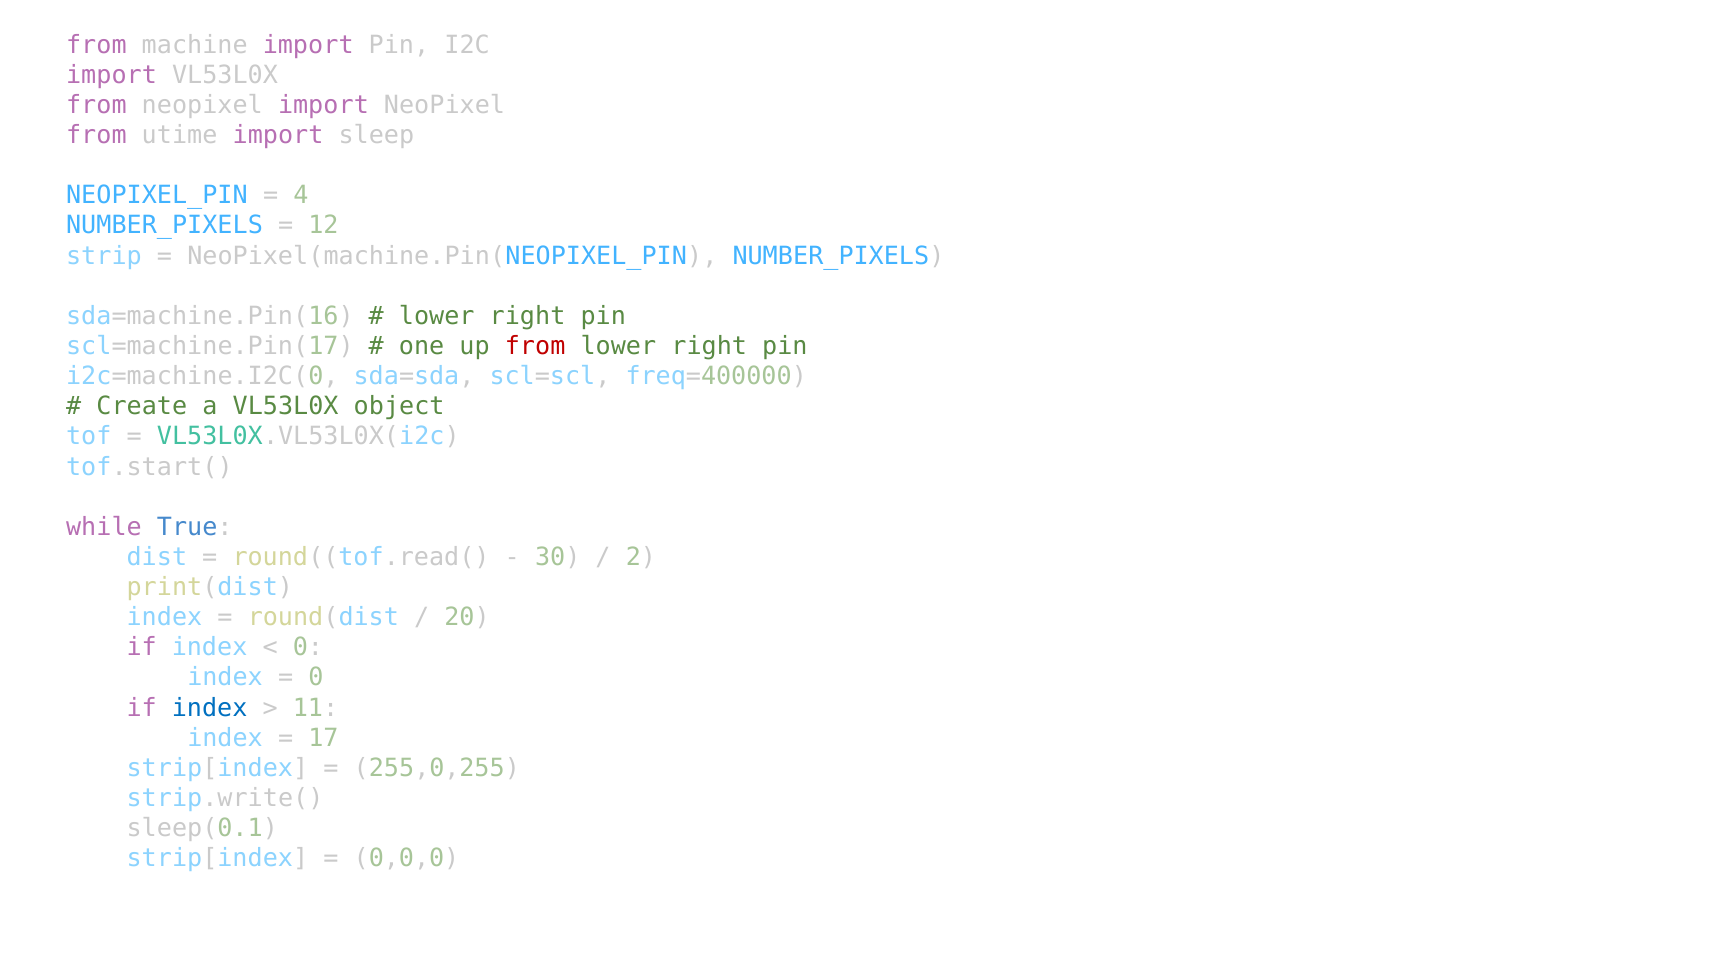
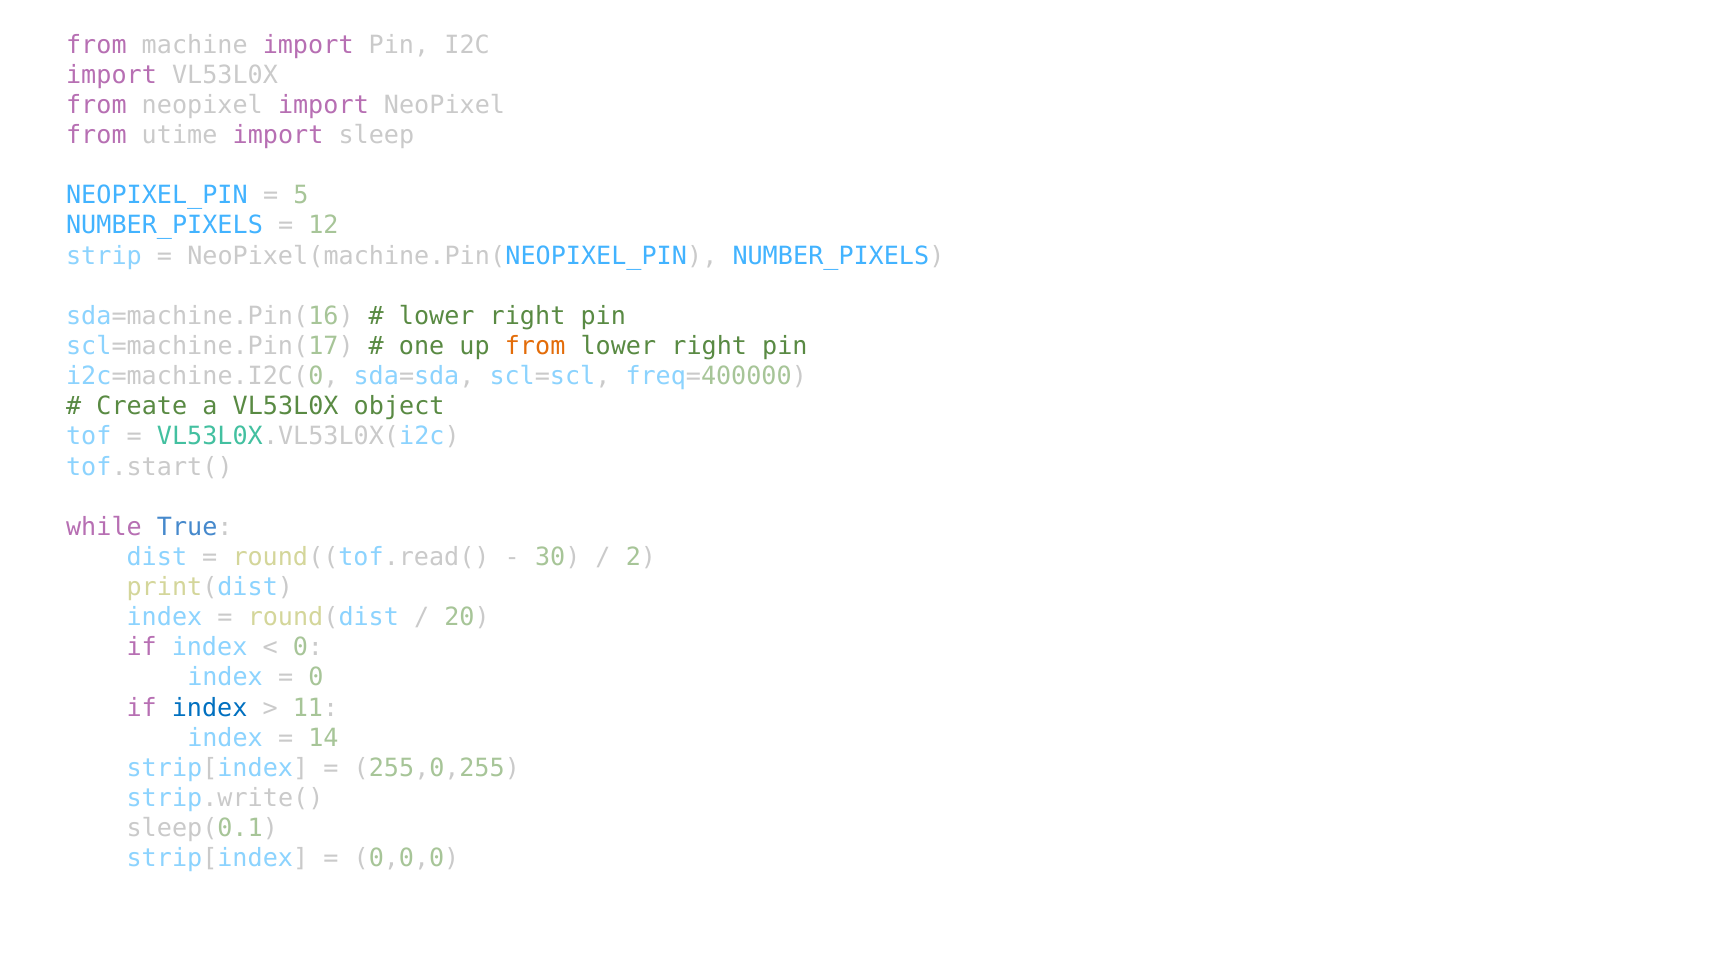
4: 4 -> 5 (301, 196)
from colour: red -> orange (535, 346)
17: 17 -> 14 (323, 738)
